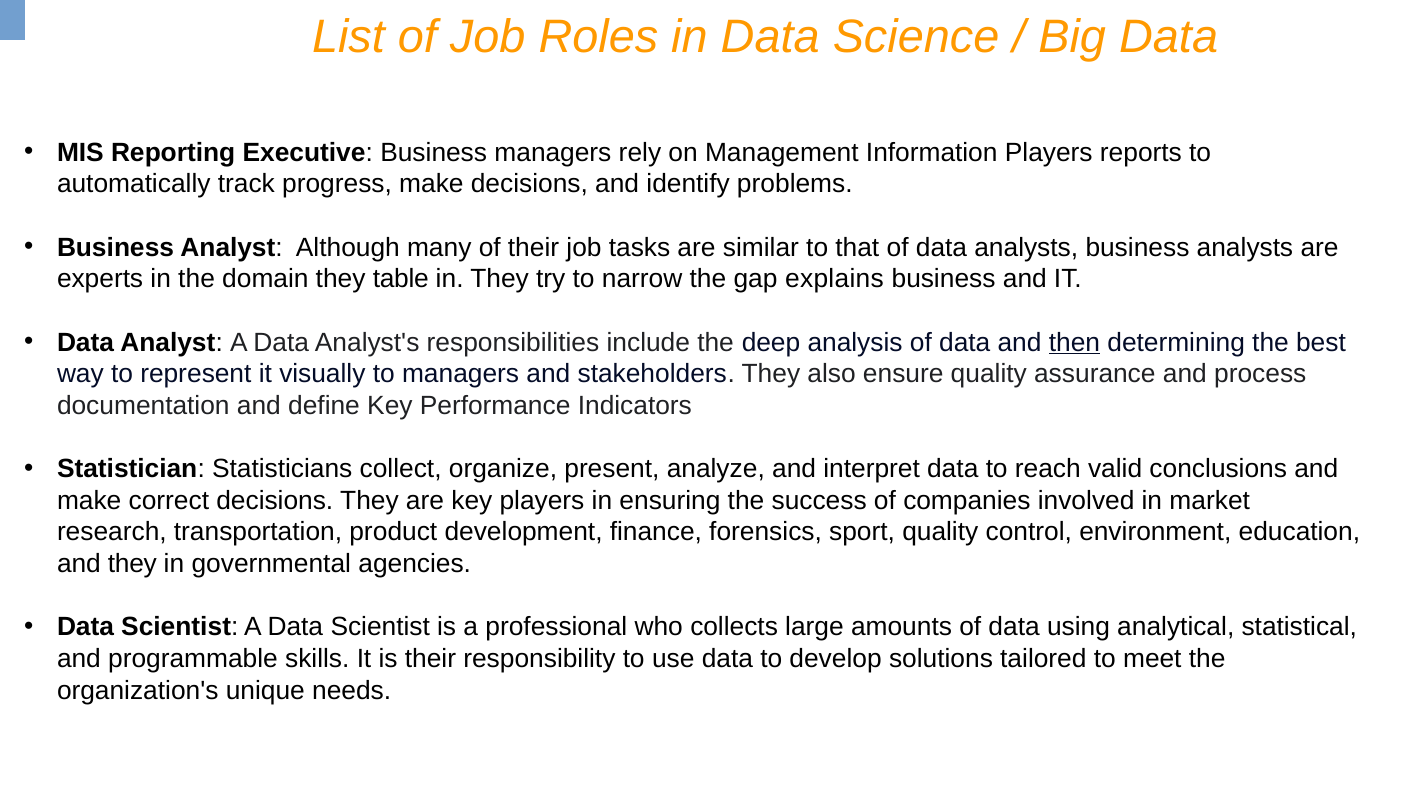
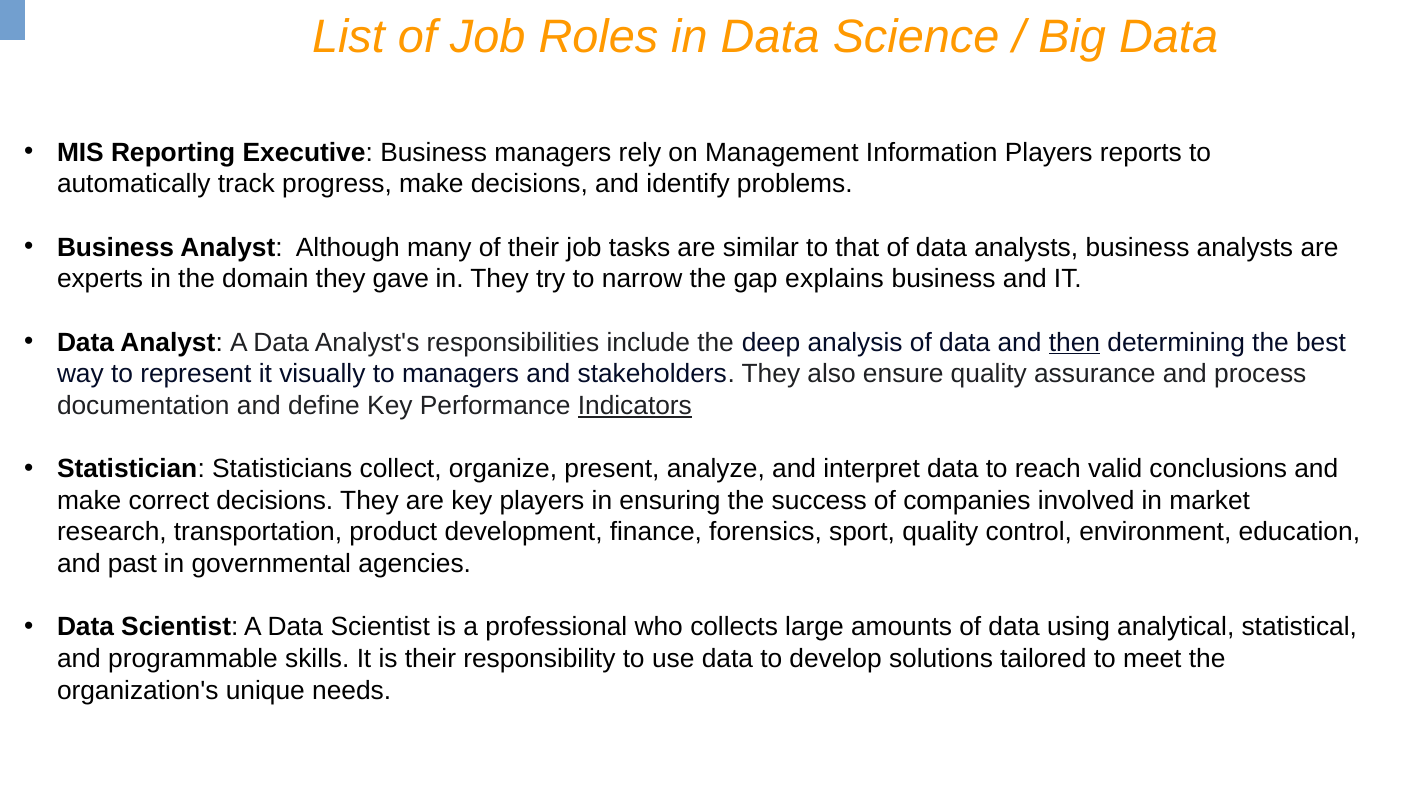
table: table -> gave (401, 279)
Indicators underline: none -> present (635, 405)
and they: they -> past (132, 563)
